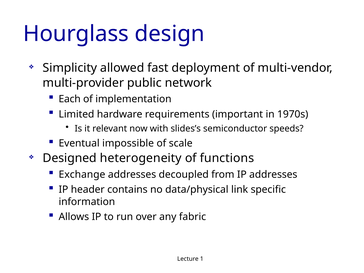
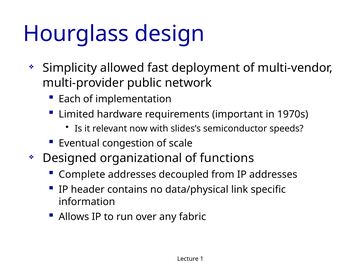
impossible: impossible -> congestion (128, 143)
heterogeneity: heterogeneity -> organizational (141, 158)
Exchange: Exchange -> Complete (82, 174)
